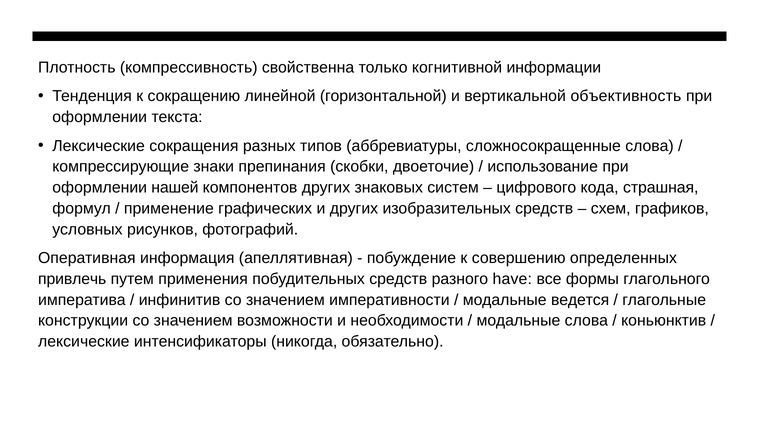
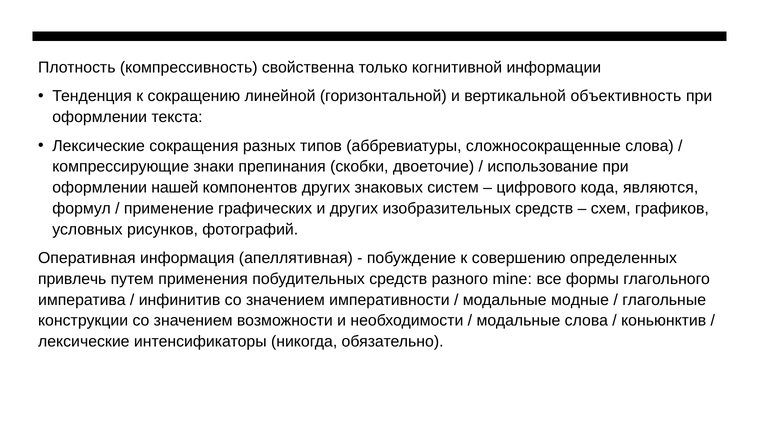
страшная: страшная -> являются (661, 188)
have: have -> mine (512, 279)
ведется: ведется -> модные (580, 300)
